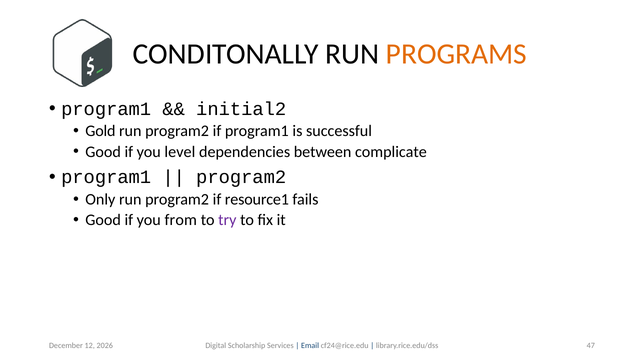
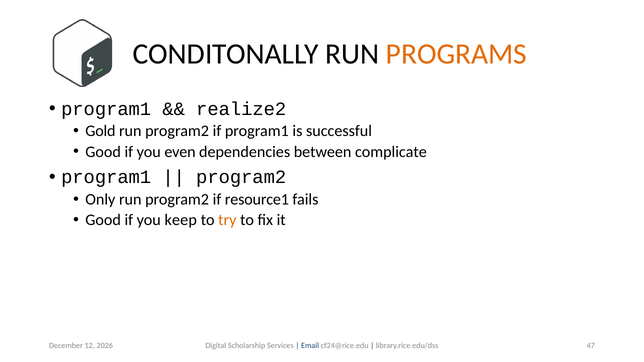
initial2: initial2 -> realize2 (241, 109)
level: level -> even (180, 152)
from: from -> keep (181, 220)
try colour: purple -> orange (227, 220)
